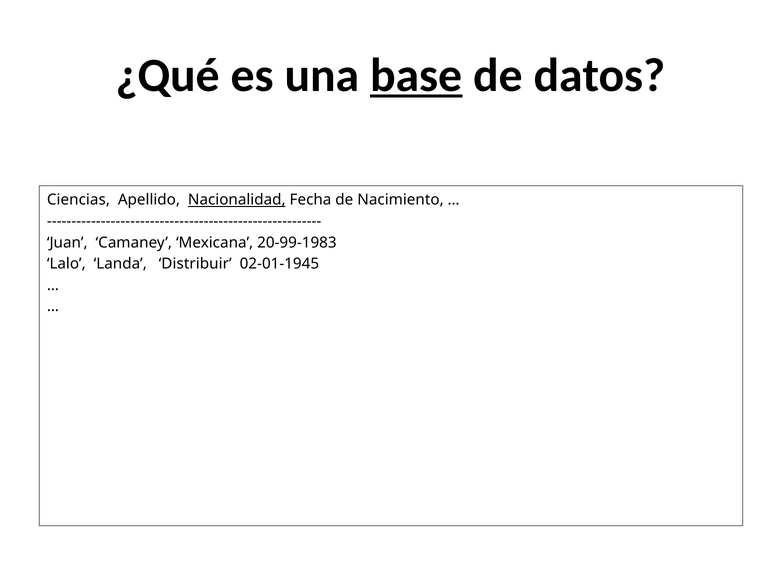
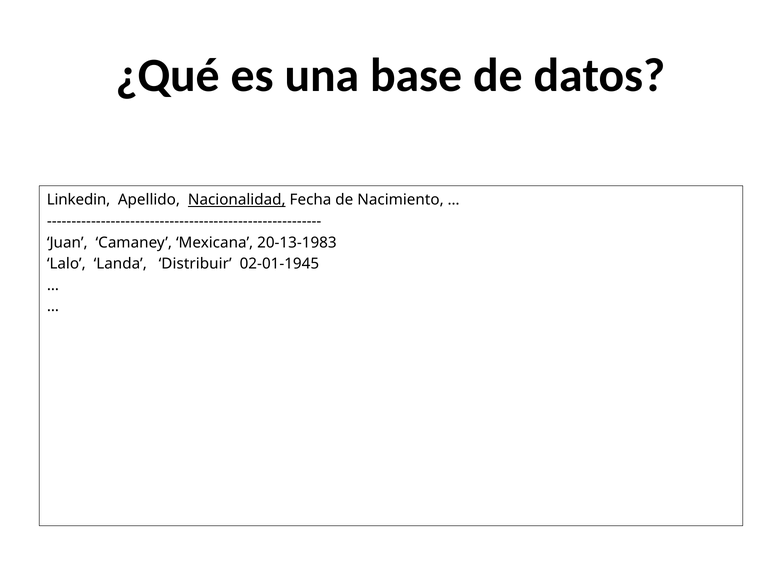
base underline: present -> none (416, 76)
Ciencias: Ciencias -> Linkedin (79, 200)
20-99-1983: 20-99-1983 -> 20-13-1983 (297, 243)
